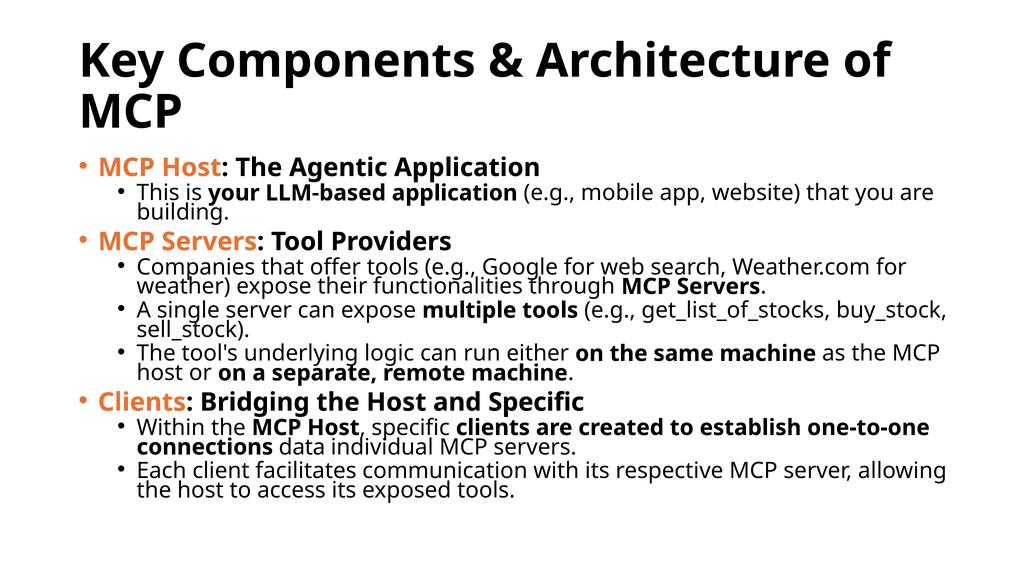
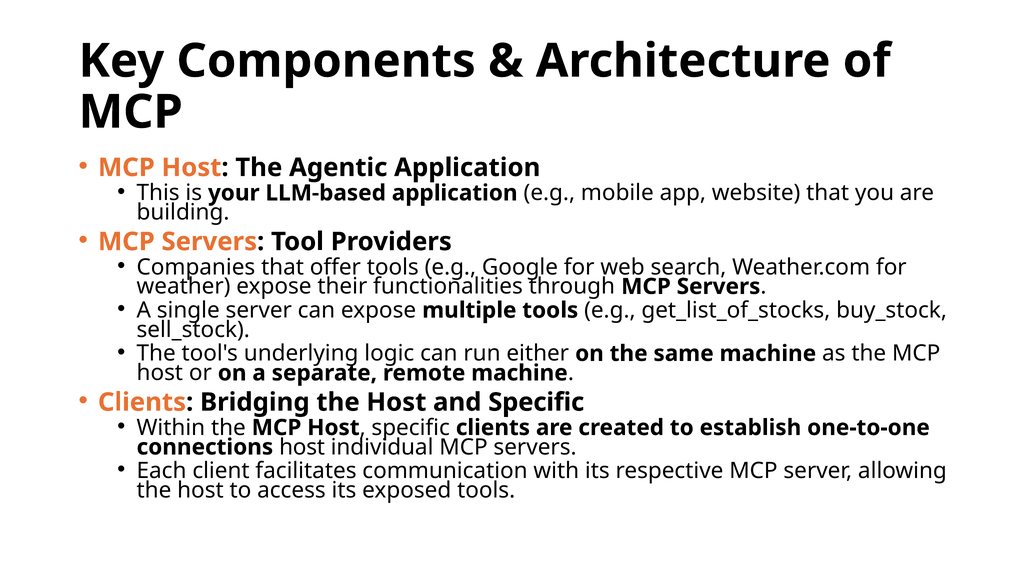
connections data: data -> host (302, 447)
